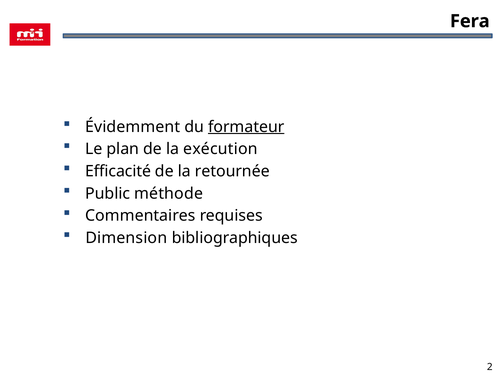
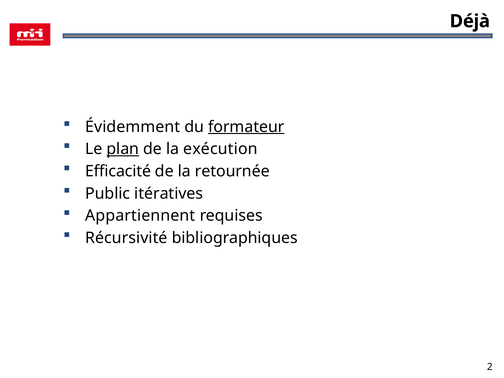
Fera: Fera -> Déjà (470, 21)
plan underline: none -> present (123, 149)
méthode: méthode -> itératives (169, 193)
Commentaires: Commentaires -> Appartiennent (140, 216)
Dimension: Dimension -> Récursivité (126, 238)
